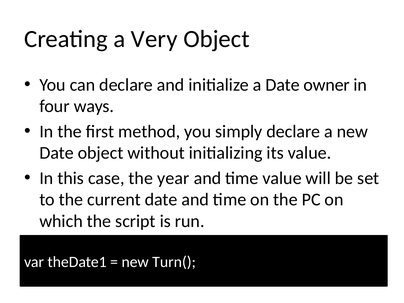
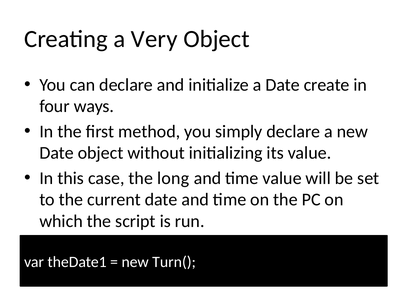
owner: owner -> create (327, 85)
year: year -> long (173, 178)
